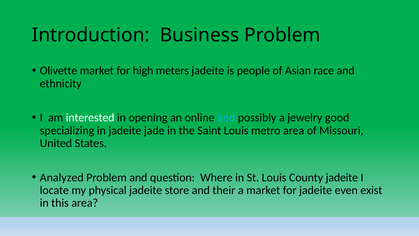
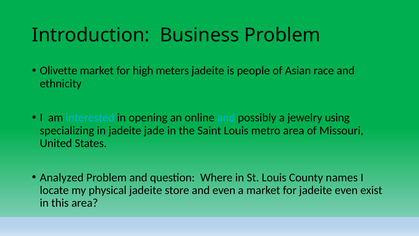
interested colour: white -> light blue (90, 118)
good: good -> using (337, 118)
County jadeite: jadeite -> names (342, 177)
and their: their -> even (224, 190)
